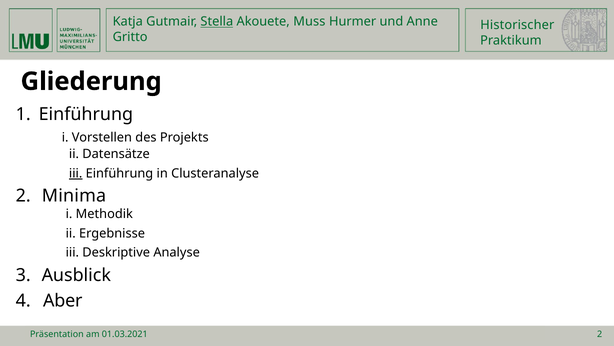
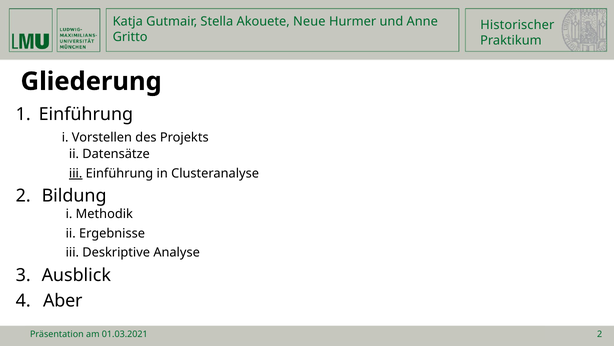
Stella underline: present -> none (217, 22)
Muss: Muss -> Neue (309, 22)
Minima: Minima -> Bildung (74, 196)
